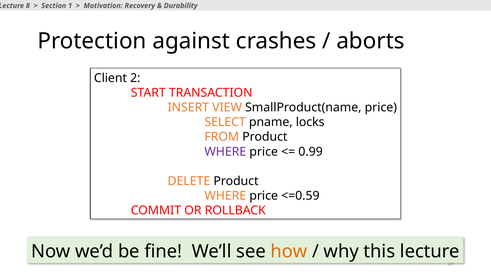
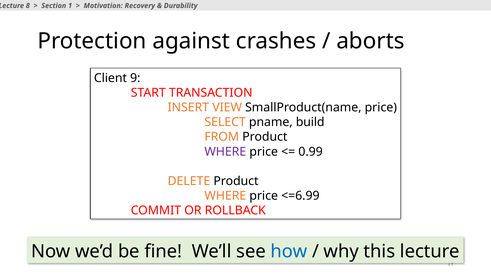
2: 2 -> 9 (135, 78)
locks: locks -> build (310, 122)
<=0.59: <=0.59 -> <=6.99 (300, 196)
how colour: orange -> blue (289, 252)
